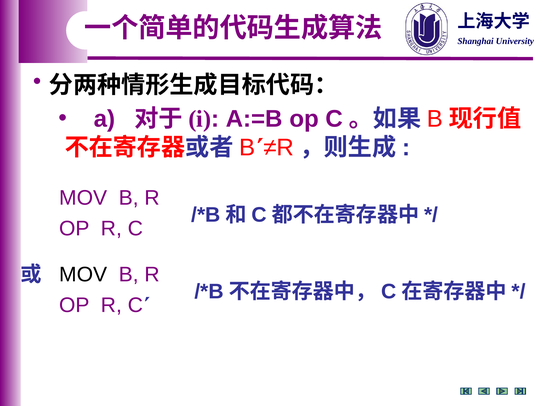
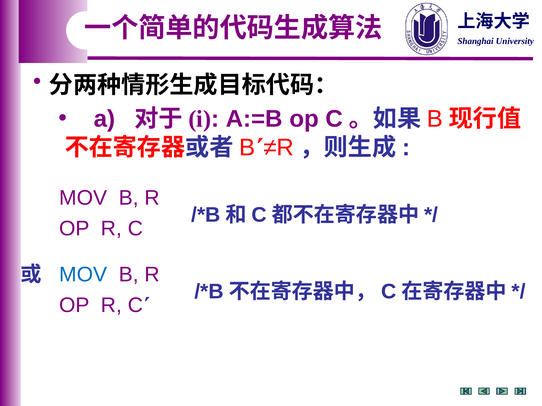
MOV colour: black -> blue (83, 275)
